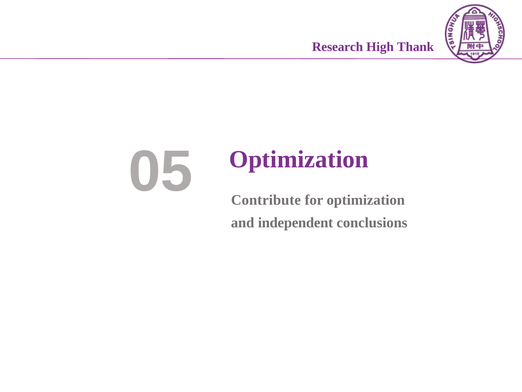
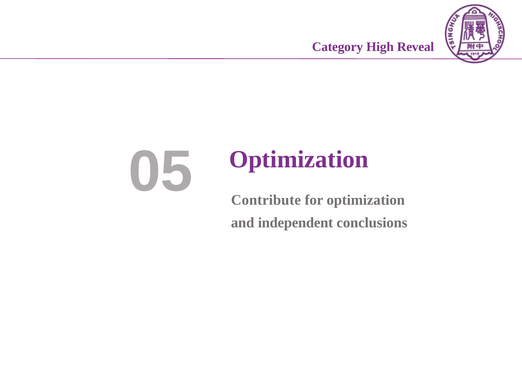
Research: Research -> Category (338, 47)
Thank: Thank -> Reveal (416, 47)
